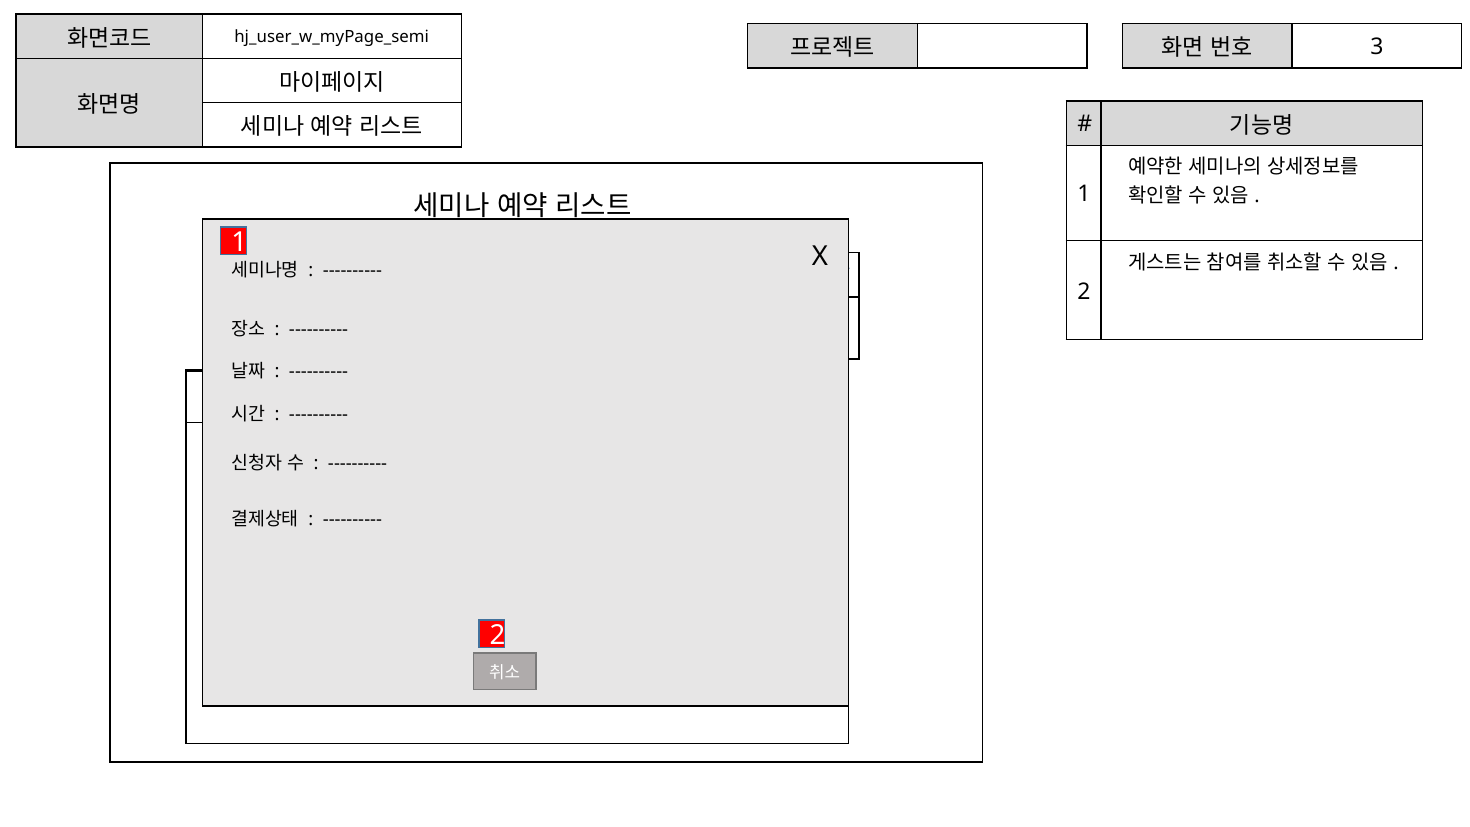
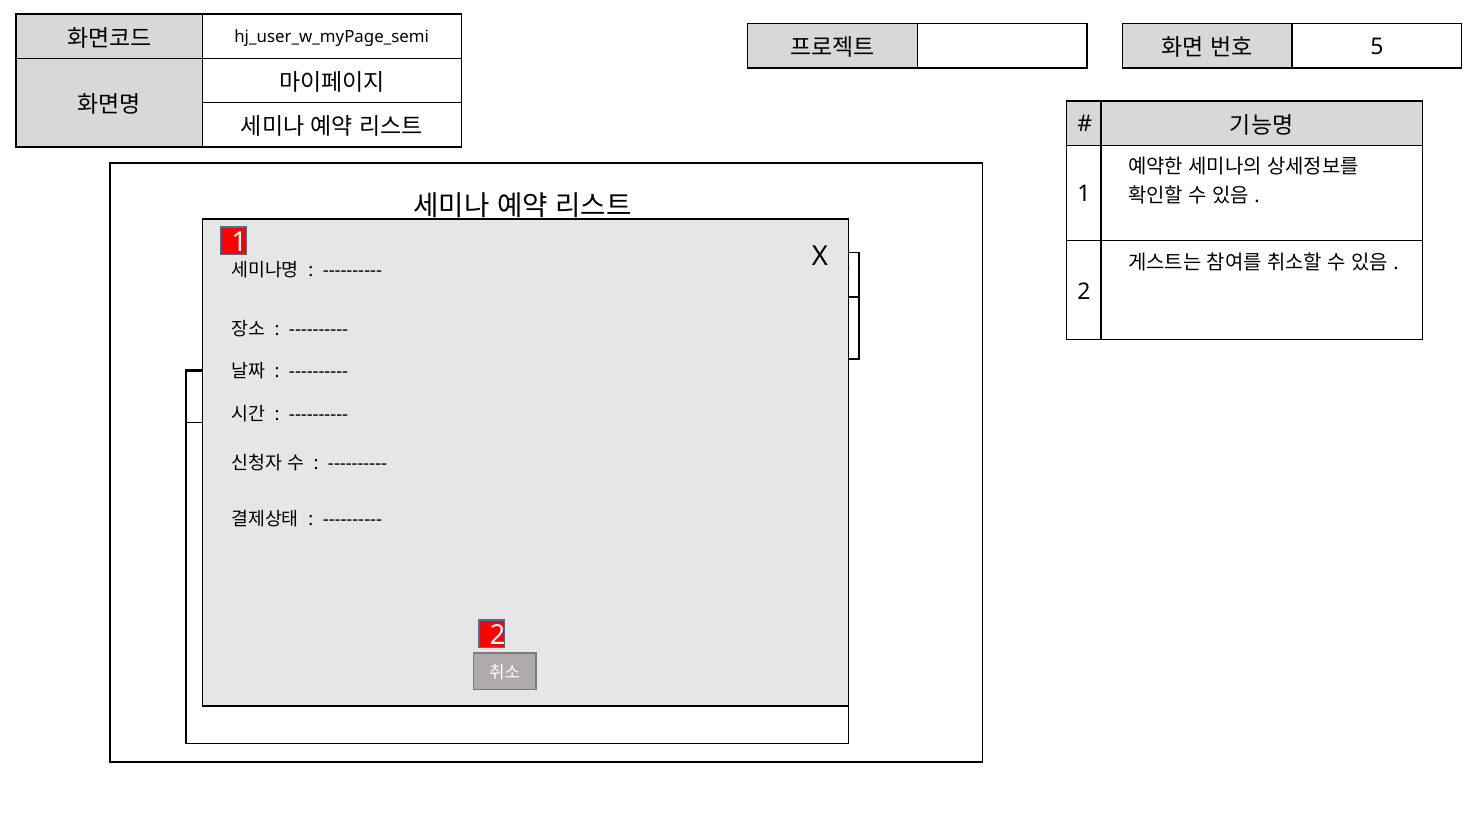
3: 3 -> 5 (1377, 47)
